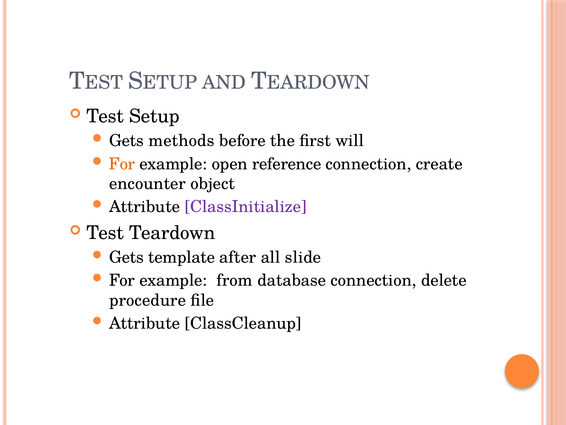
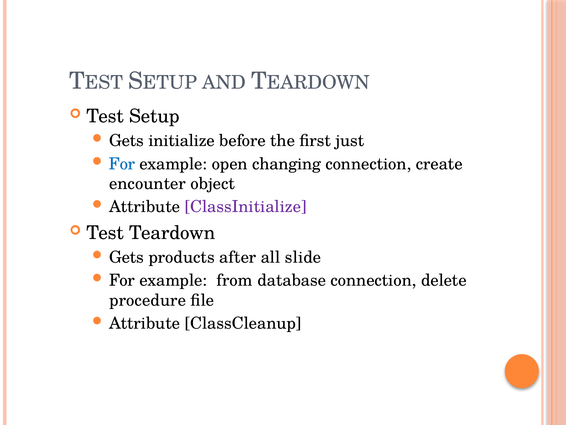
methods: methods -> initialize (182, 141)
will: will -> just (350, 141)
For colour: orange -> blue (122, 164)
reference: reference -> changing (287, 164)
template: template -> products (182, 257)
